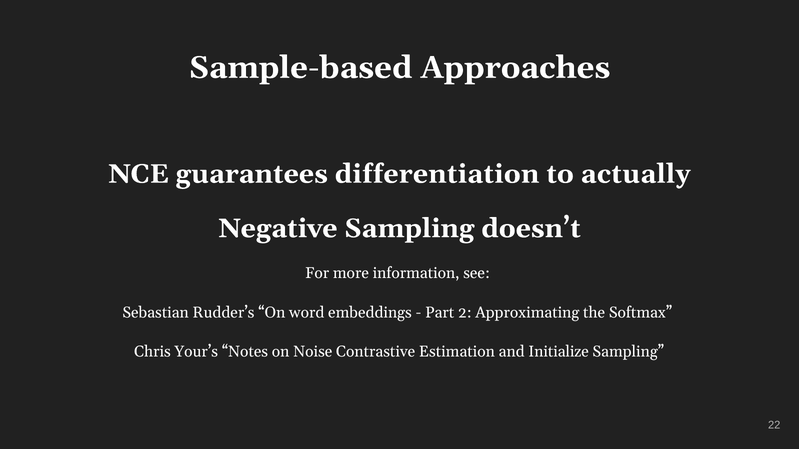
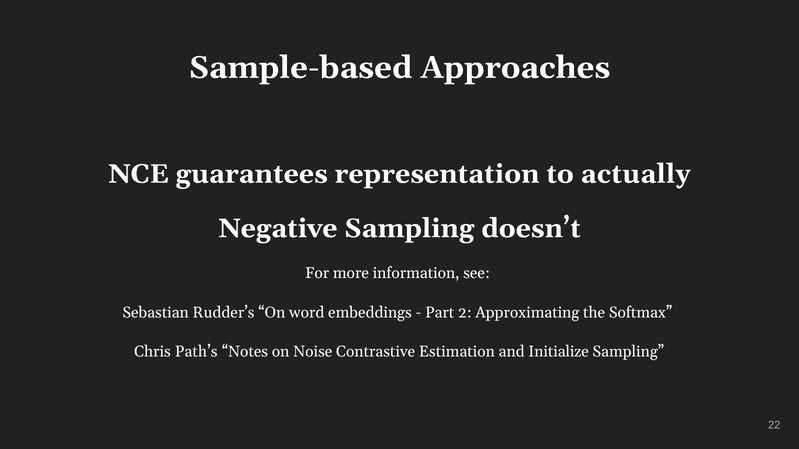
differentiation: differentiation -> representation (437, 174)
Your’s: Your’s -> Path’s (196, 352)
